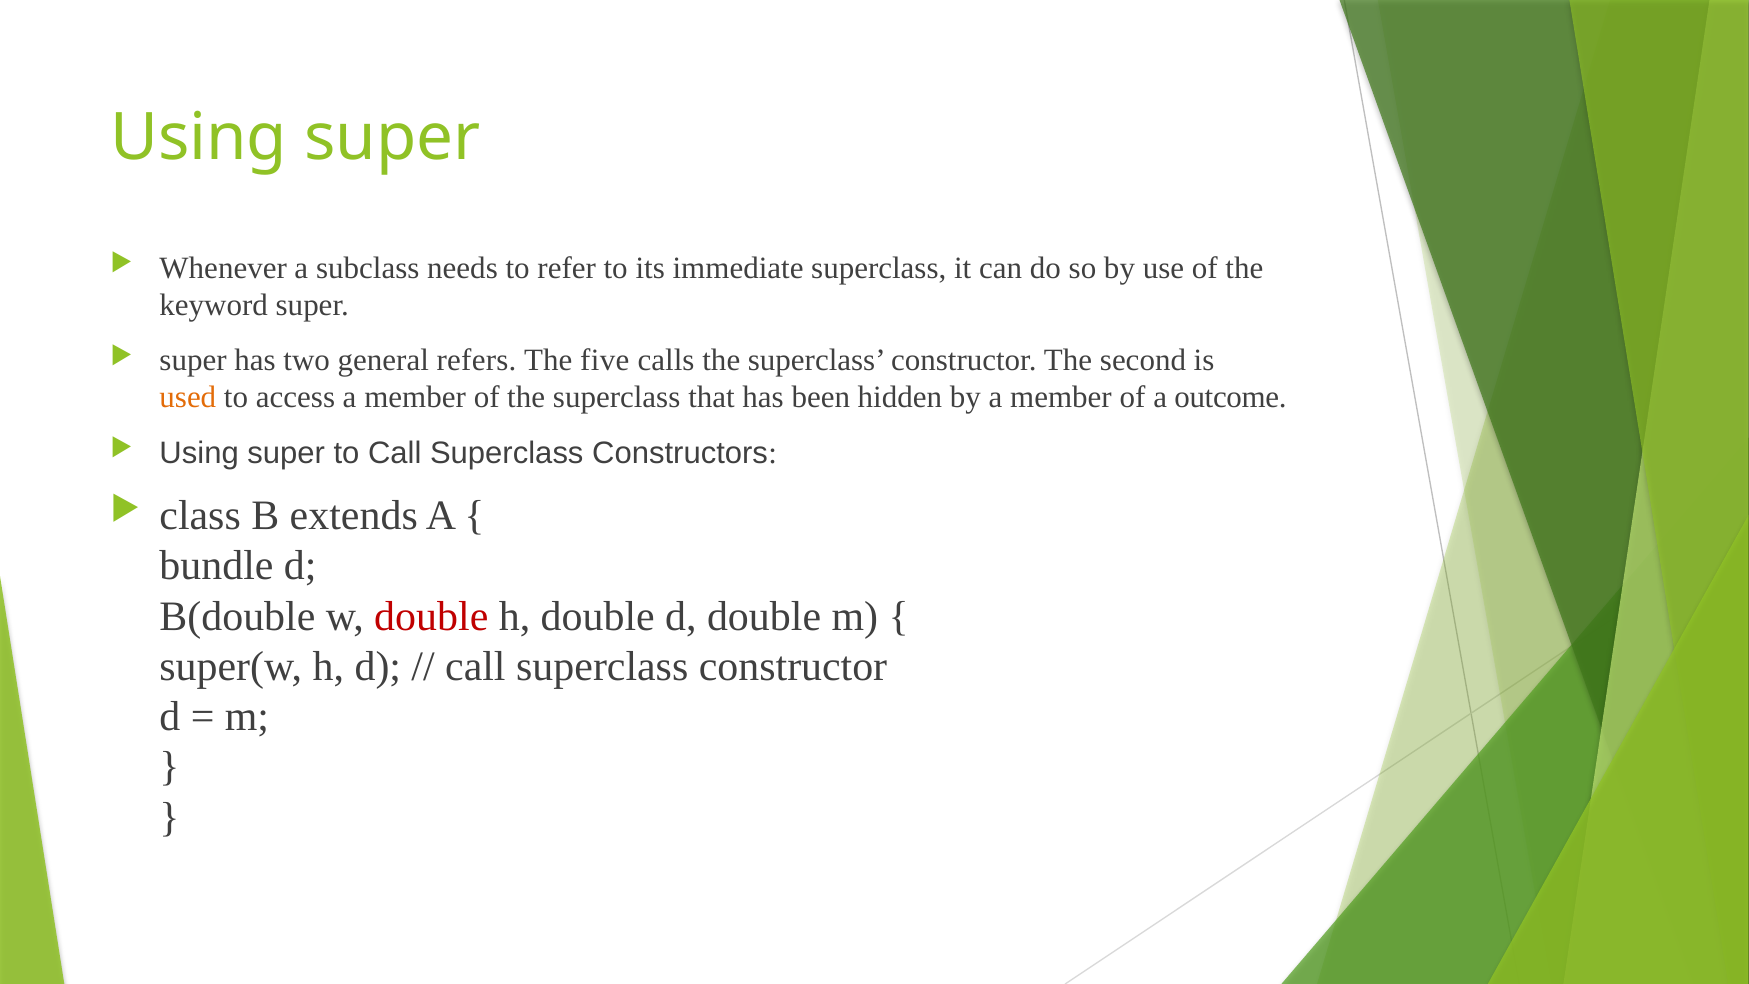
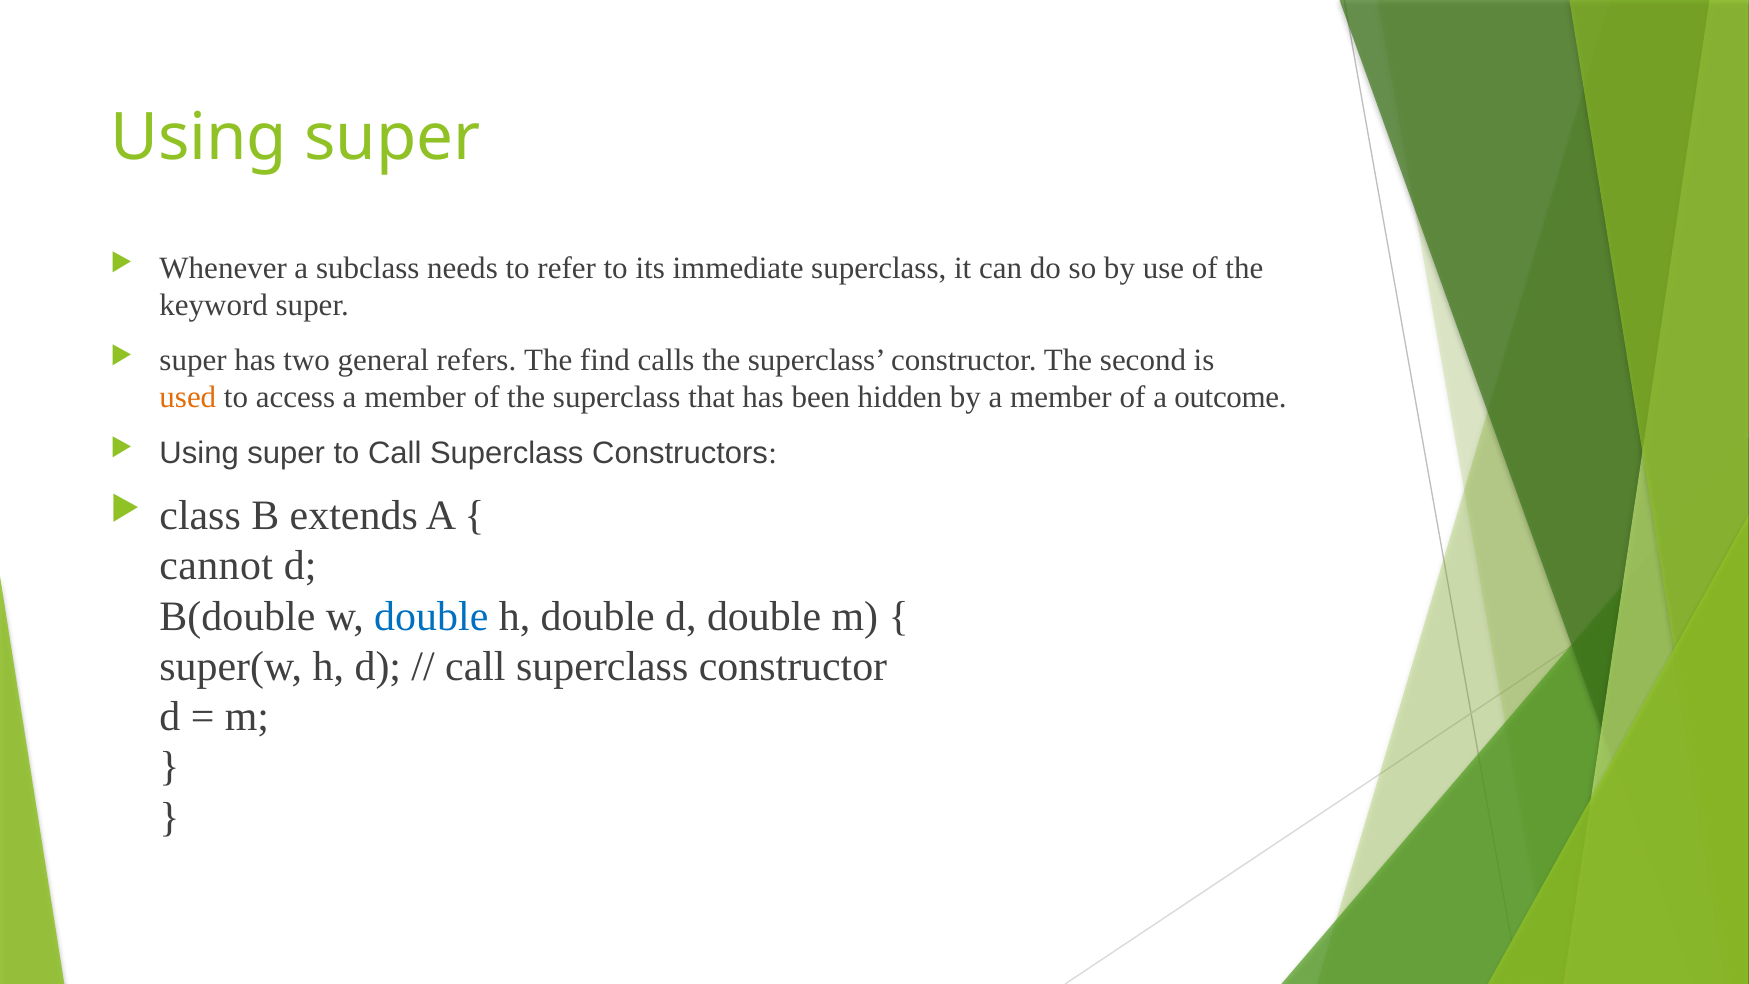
five: five -> find (605, 360)
bundle: bundle -> cannot (216, 566)
double colour: red -> blue (431, 616)
